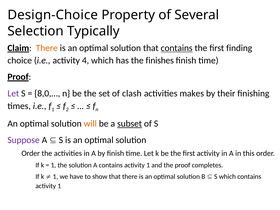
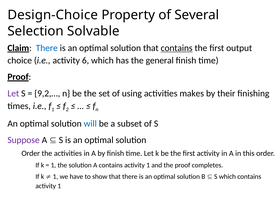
Typically: Typically -> Solvable (93, 31)
There colour: orange -> blue (47, 48)
finding: finding -> output (239, 48)
4: 4 -> 6 (86, 61)
finishes: finishes -> general (160, 61)
8,0,…: 8,0,… -> 9,2,… (47, 93)
clash: clash -> using (132, 93)
will colour: orange -> blue (90, 124)
subset underline: present -> none (130, 124)
